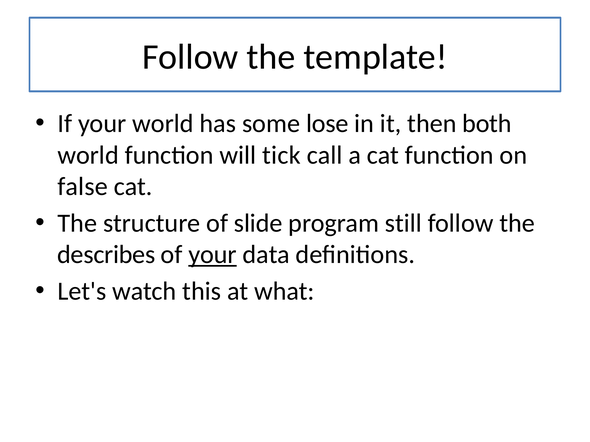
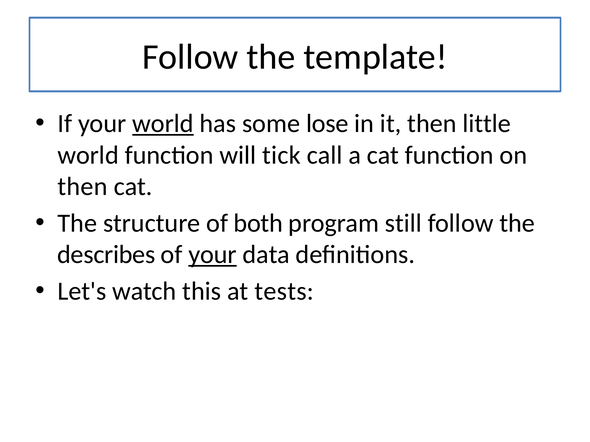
world underline: none -> present (163, 124)
both: both -> little (487, 124)
false: false -> then (83, 187)
slide: slide -> both (258, 223)
what: what -> tests (284, 292)
